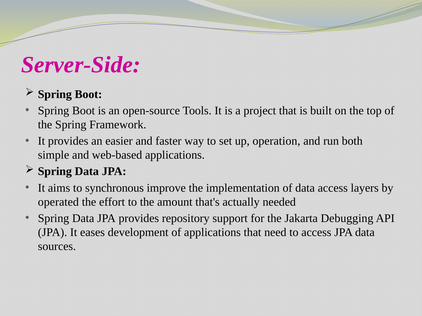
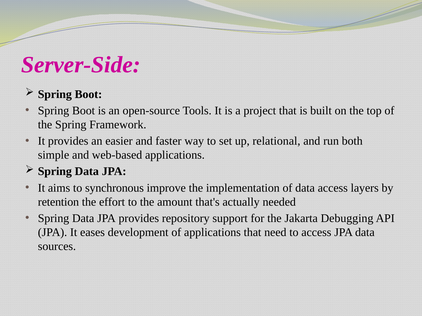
operation: operation -> relational (276, 141)
operated: operated -> retention (58, 202)
